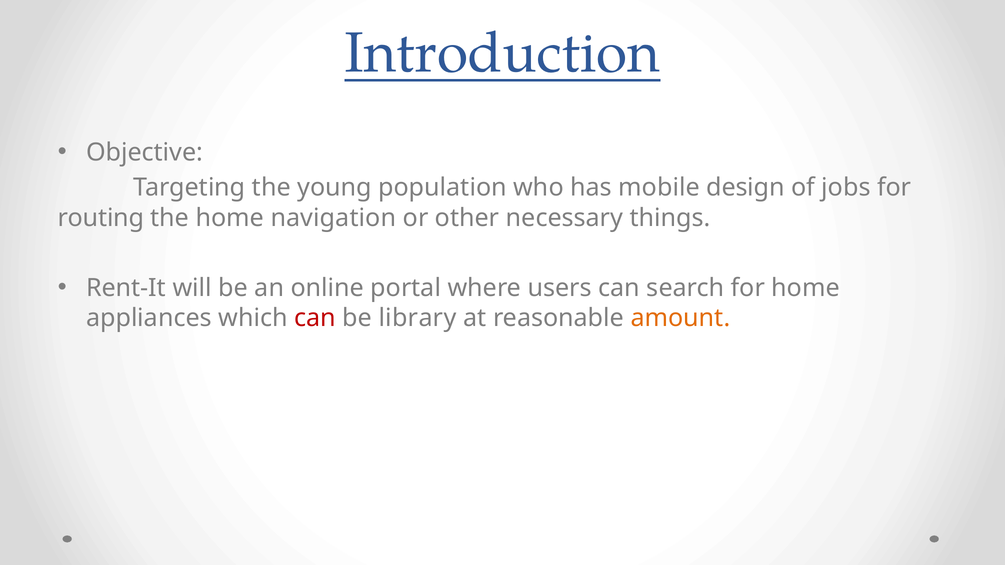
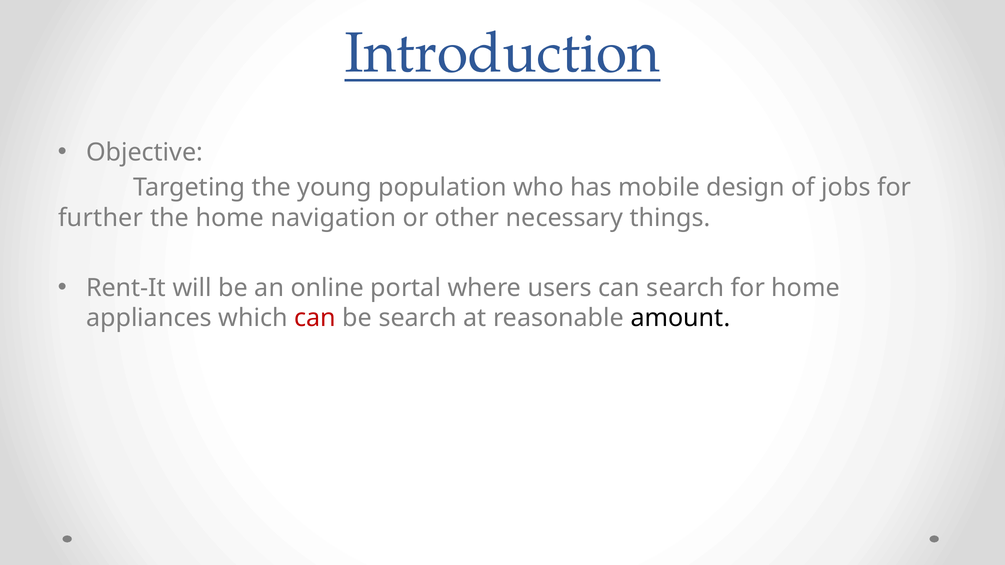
routing: routing -> further (101, 218)
be library: library -> search (418, 318)
amount colour: orange -> black (680, 318)
